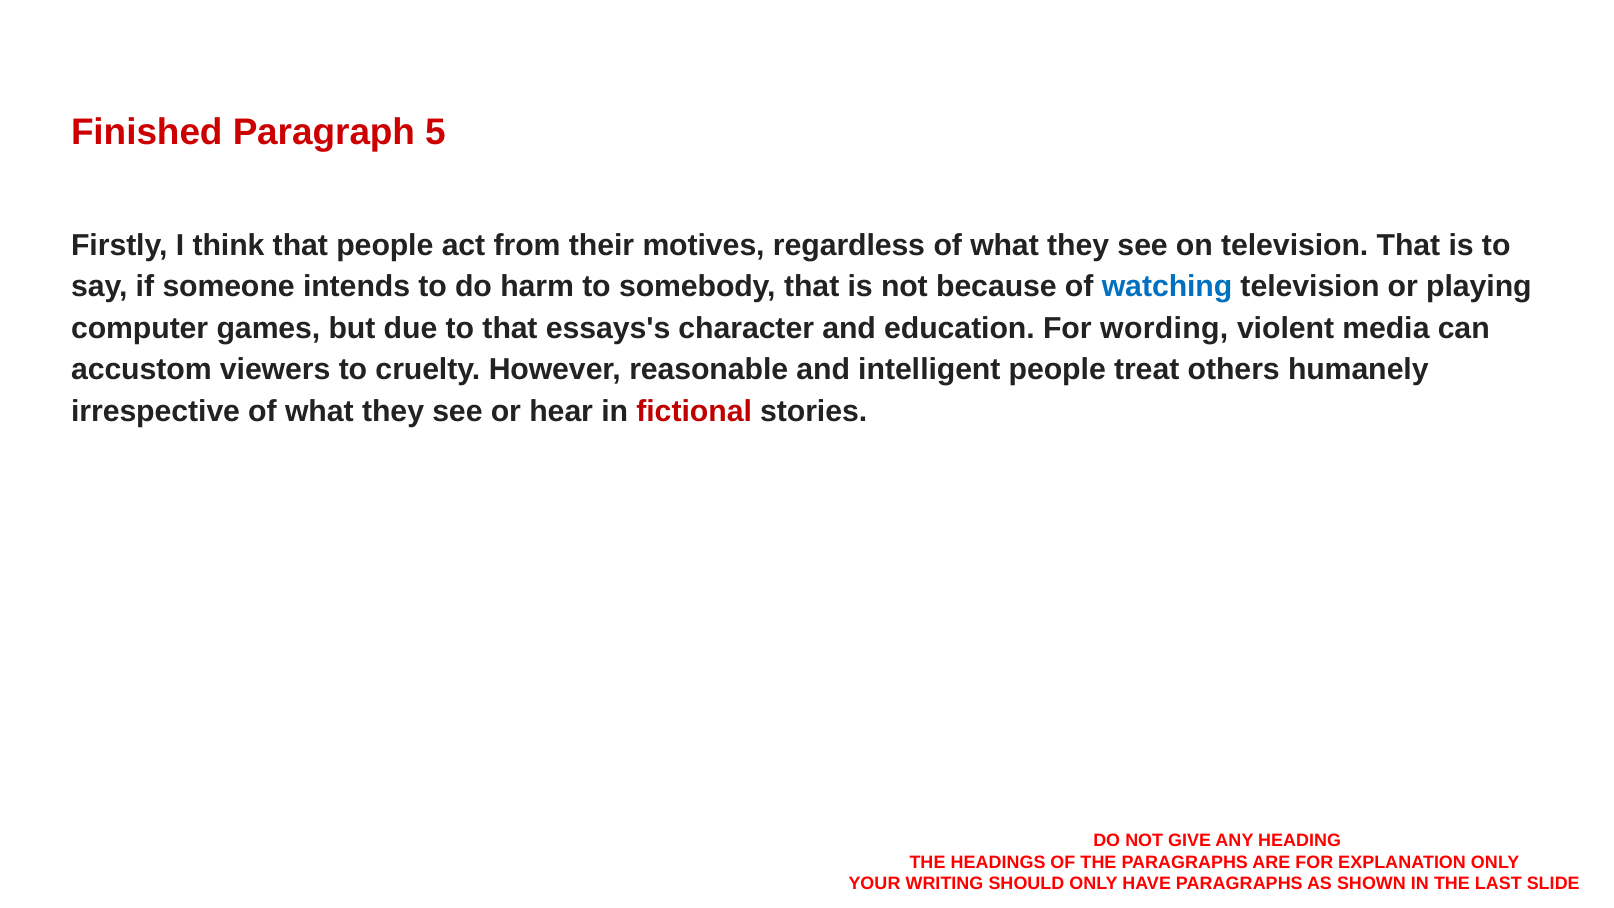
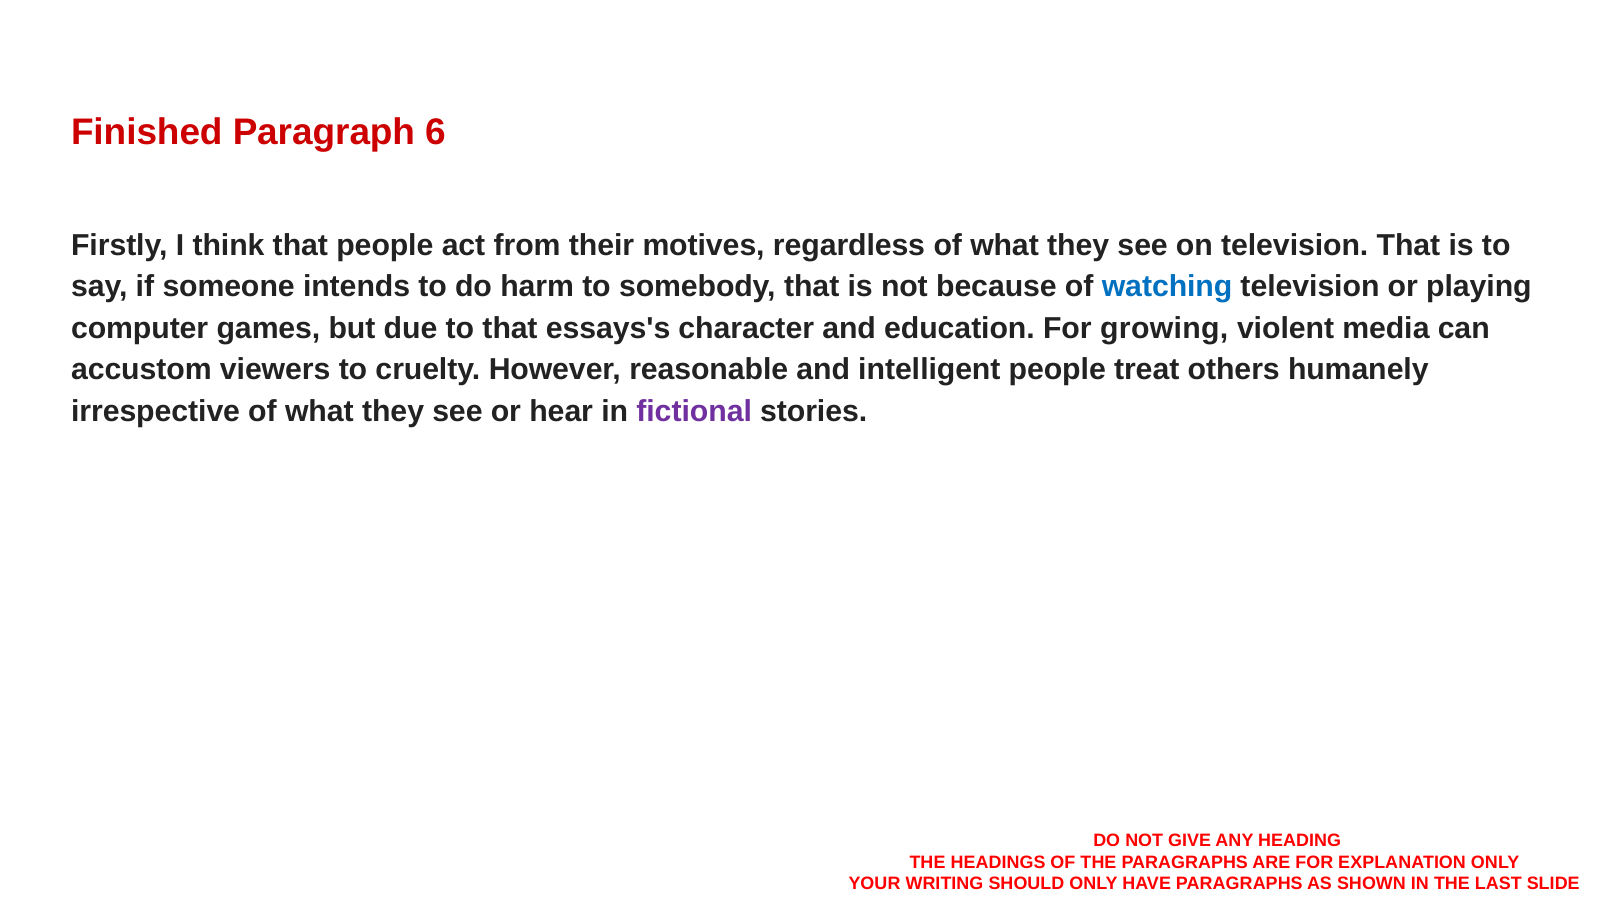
5: 5 -> 6 (435, 133)
wording: wording -> growing (1164, 328)
fictional colour: red -> purple (694, 411)
